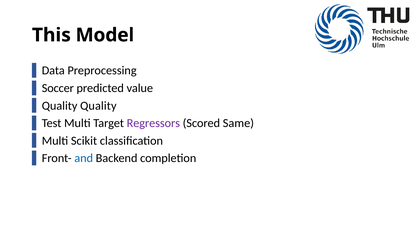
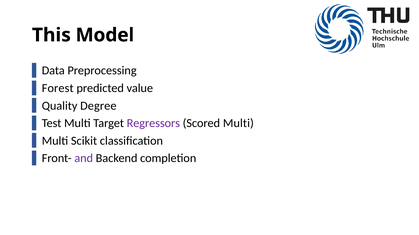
Soccer: Soccer -> Forest (58, 88)
Quality Quality: Quality -> Degree (98, 106)
Scored Same: Same -> Multi (238, 124)
and colour: blue -> purple (84, 159)
